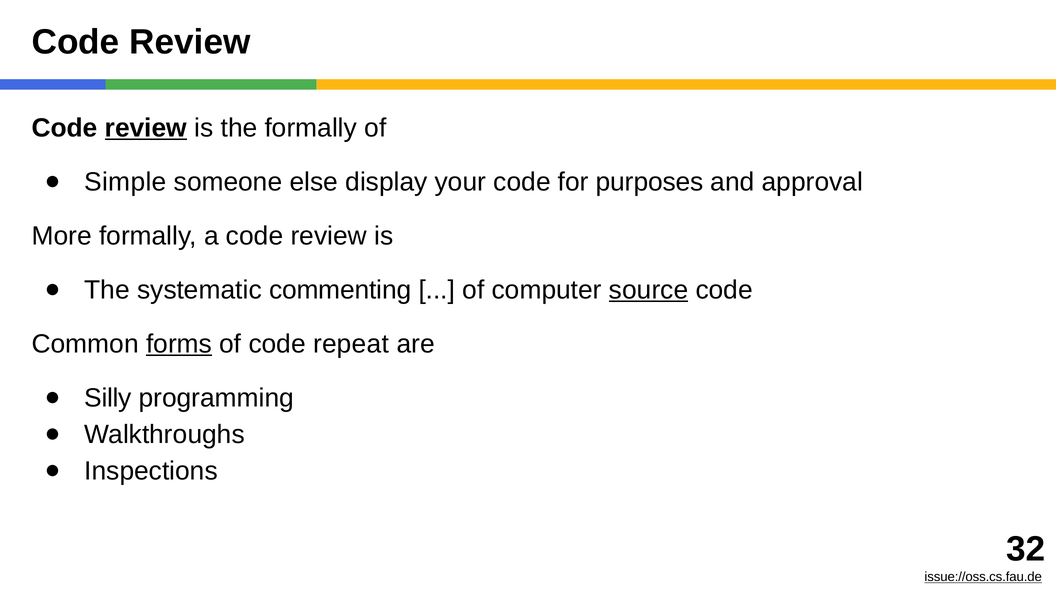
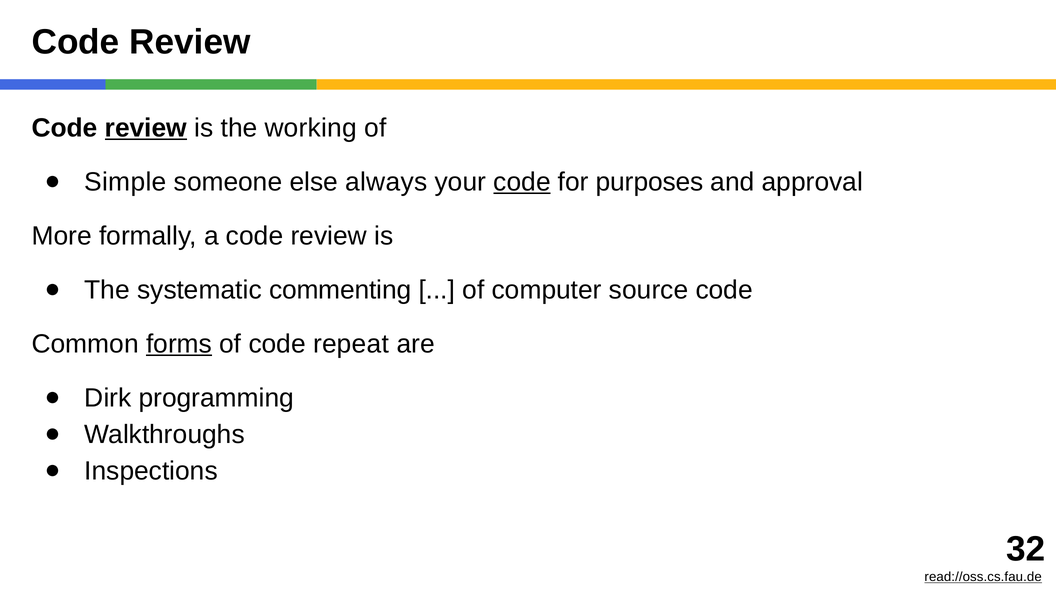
the formally: formally -> working (311, 128)
display: display -> always (386, 182)
code underline: none -> present (522, 182)
source underline: present -> none (649, 290)
Silly: Silly -> Dirk (108, 398)
issue://oss.cs.fau.de: issue://oss.cs.fau.de -> read://oss.cs.fau.de (983, 577)
